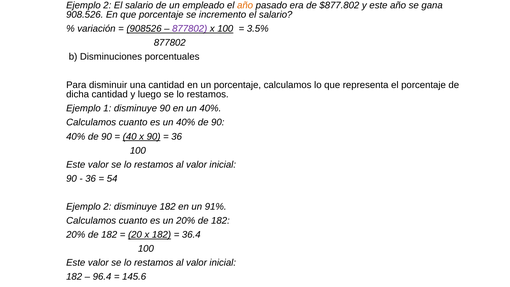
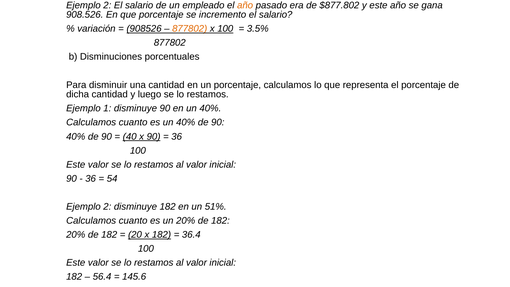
877802 colour: purple -> orange (190, 29)
91%: 91% -> 51% (216, 207)
96.4: 96.4 -> 56.4 (102, 277)
